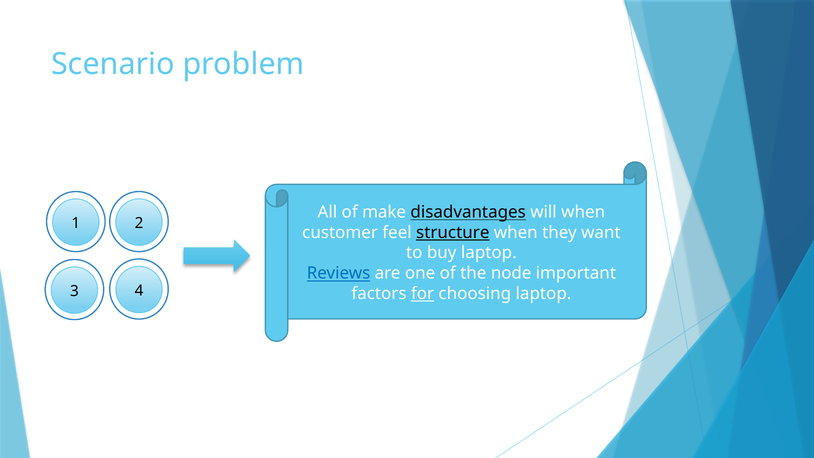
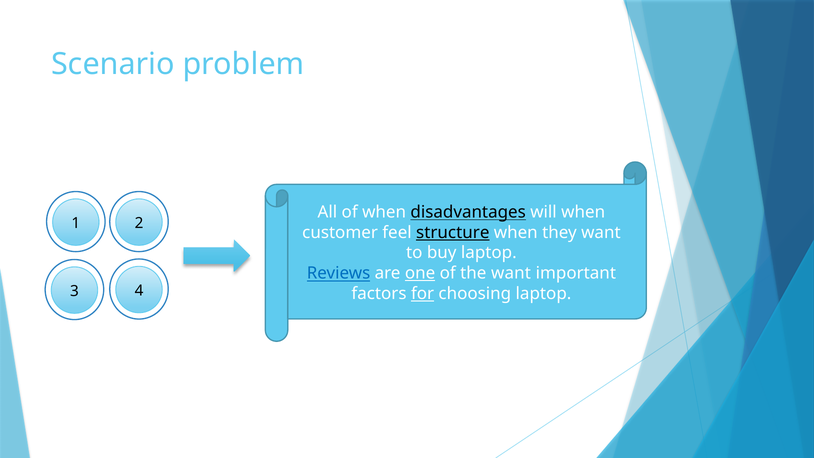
of make: make -> when (384, 212)
one underline: none -> present (420, 273)
the node: node -> want (511, 273)
